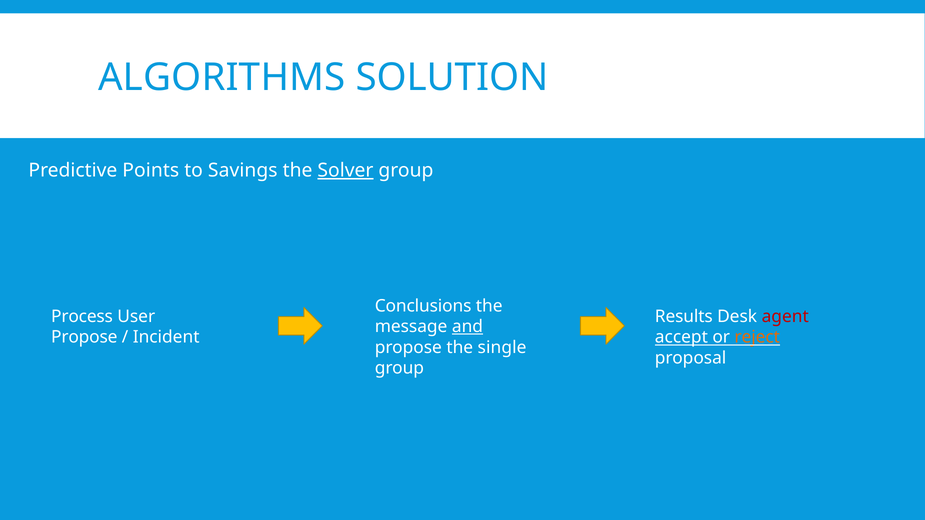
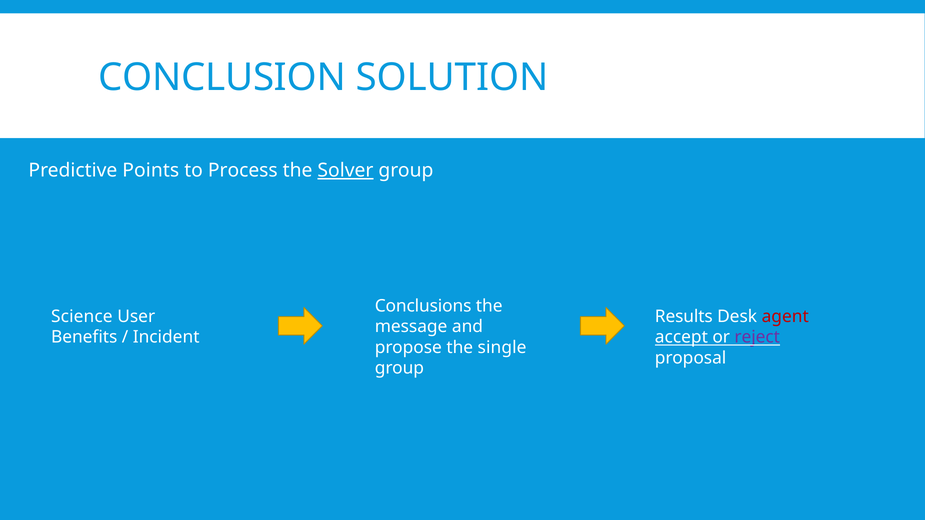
ALGORITHMS: ALGORITHMS -> CONCLUSION (222, 78)
Savings: Savings -> Process (243, 171)
Process: Process -> Science (82, 317)
and underline: present -> none (467, 327)
Propose: Propose -> Benefits (84, 337)
reject colour: orange -> purple (757, 337)
